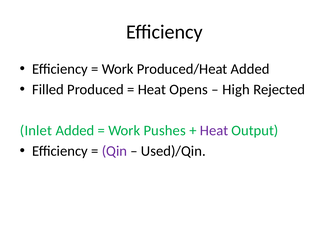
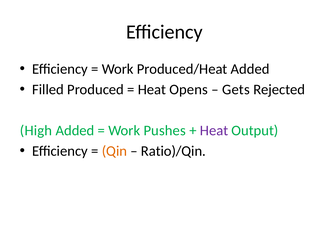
High: High -> Gets (236, 89)
Inlet: Inlet -> High (36, 130)
Qin colour: purple -> orange (114, 151)
Used)/Qin: Used)/Qin -> Ratio)/Qin (173, 151)
